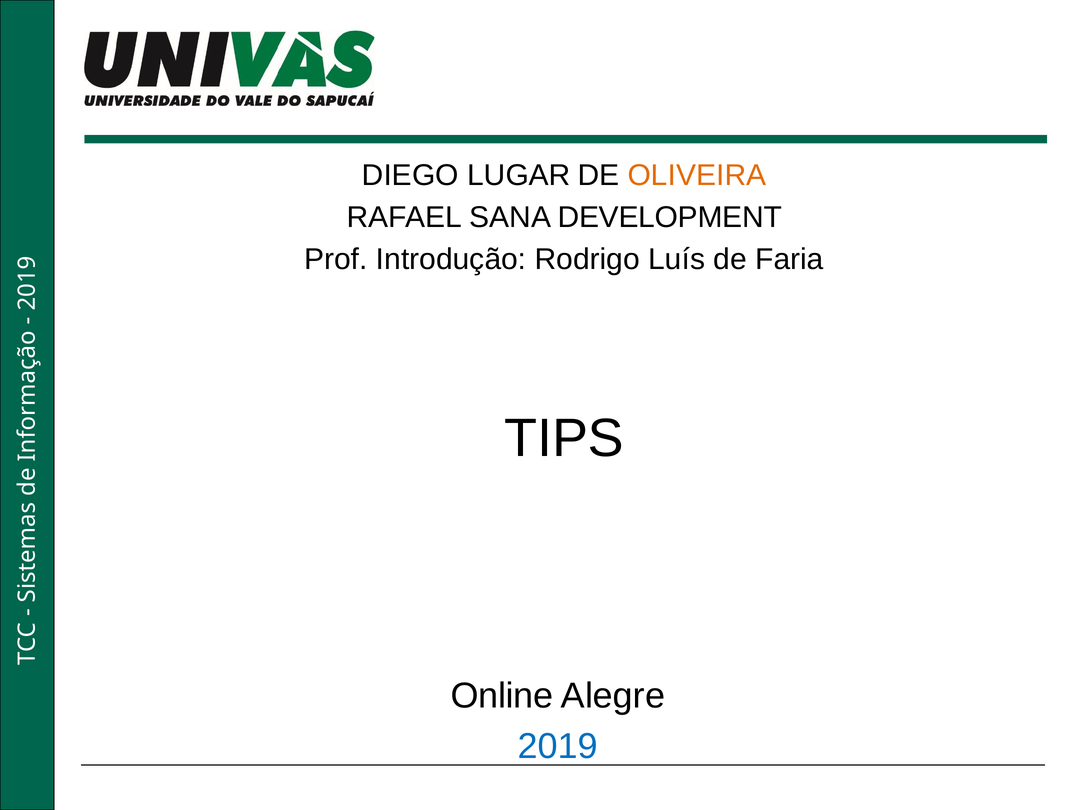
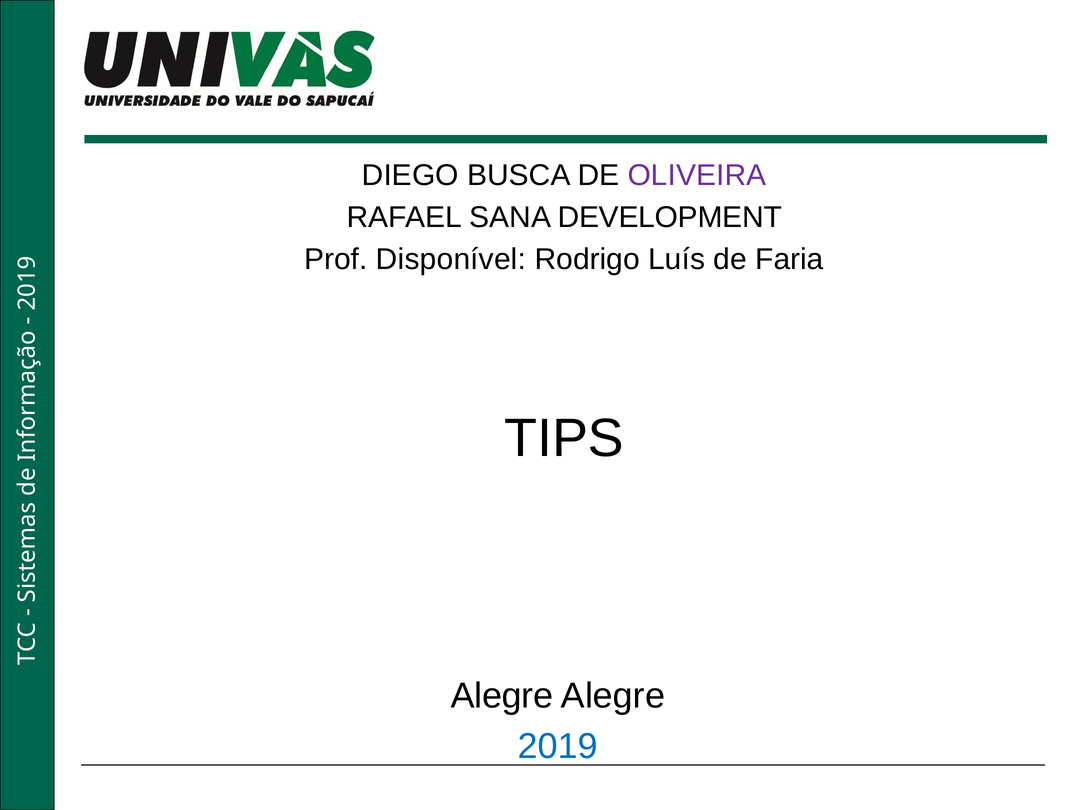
LUGAR: LUGAR -> BUSCA (519, 175)
OLIVEIRA colour: orange -> purple (697, 175)
Introdução: Introdução -> Disponível (451, 259)
Online: Online -> Alegre (502, 697)
